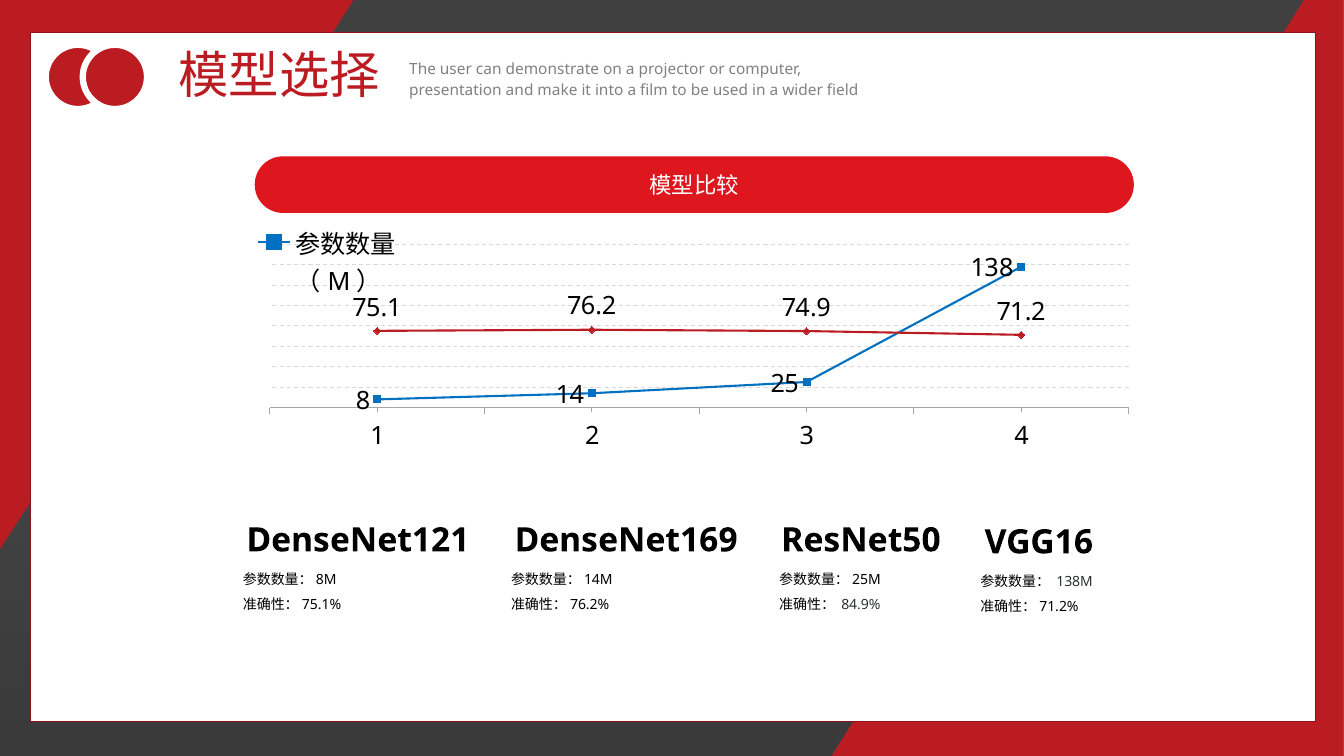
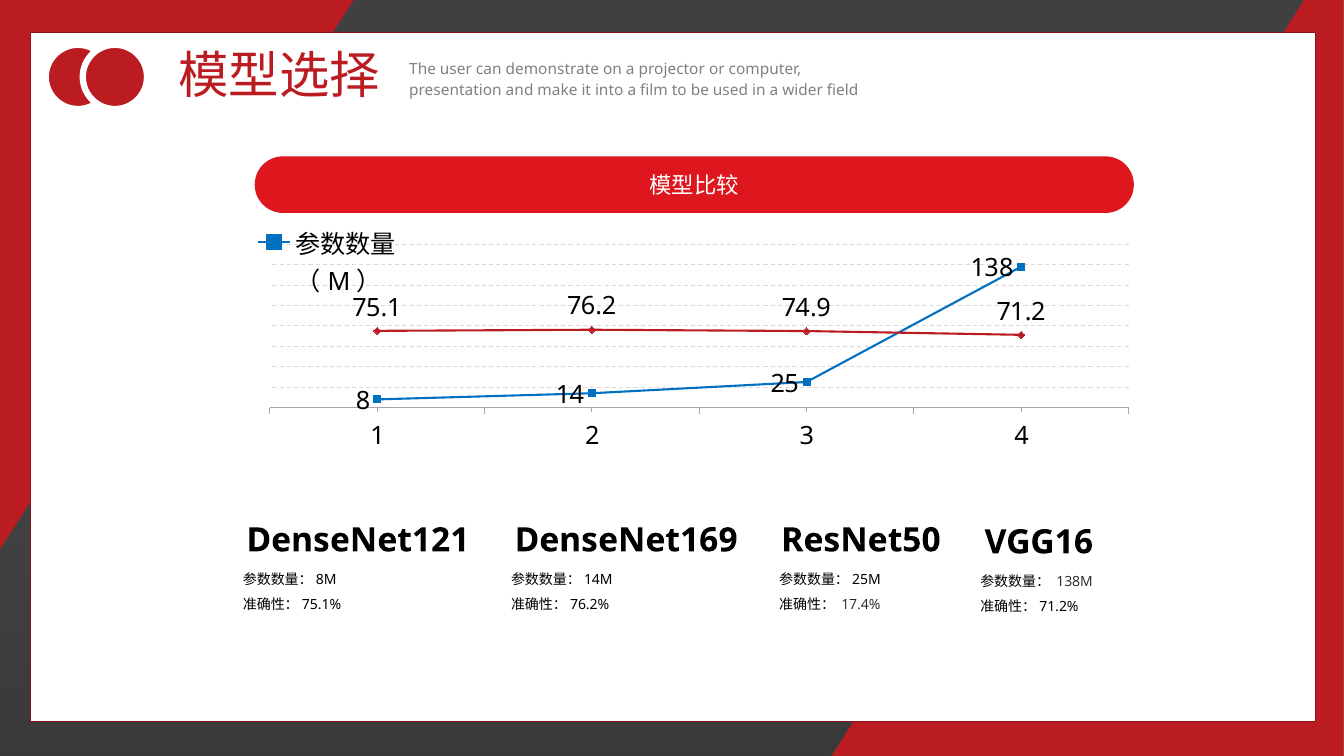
84.9%: 84.9% -> 17.4% (861, 605)
